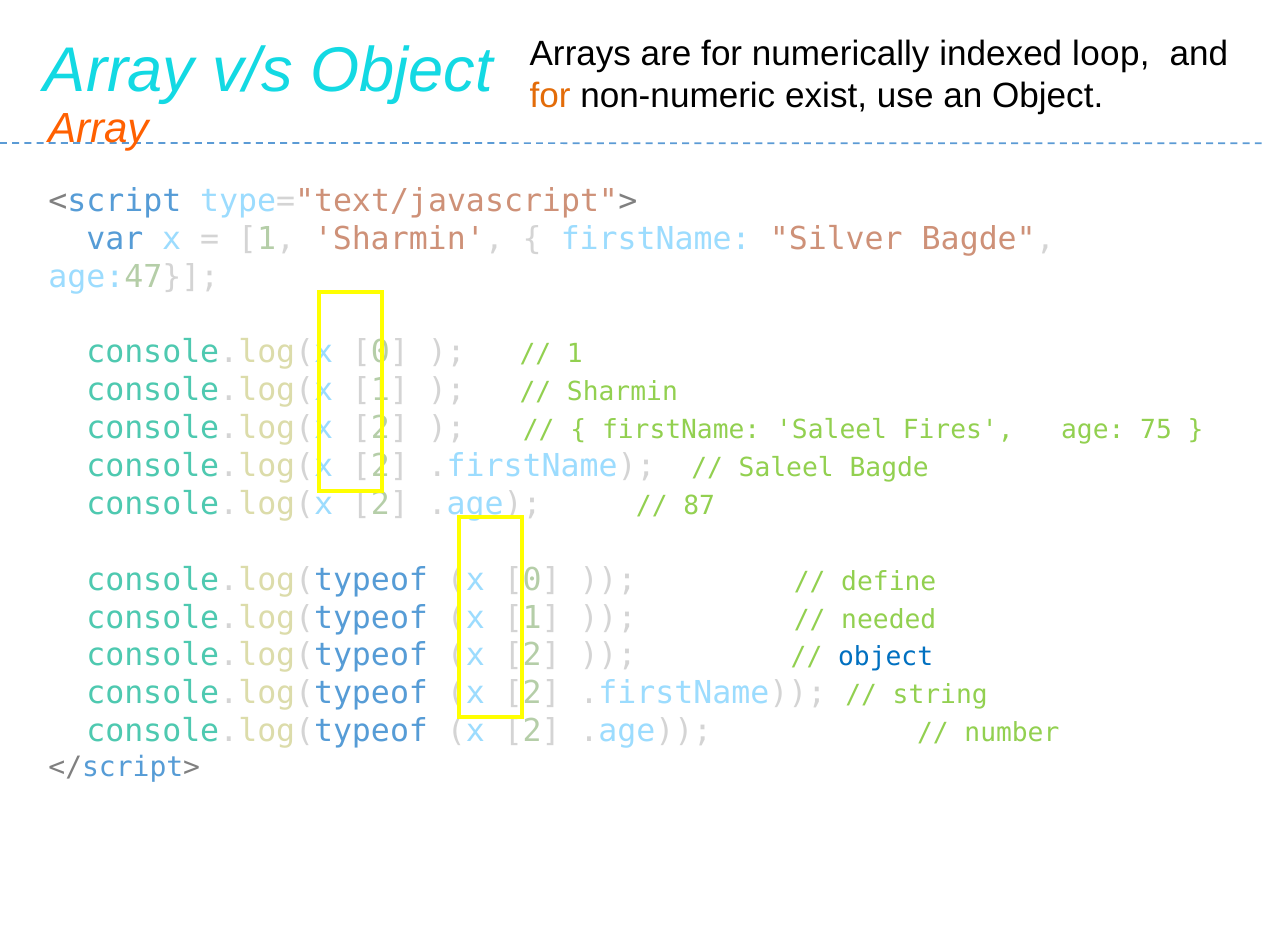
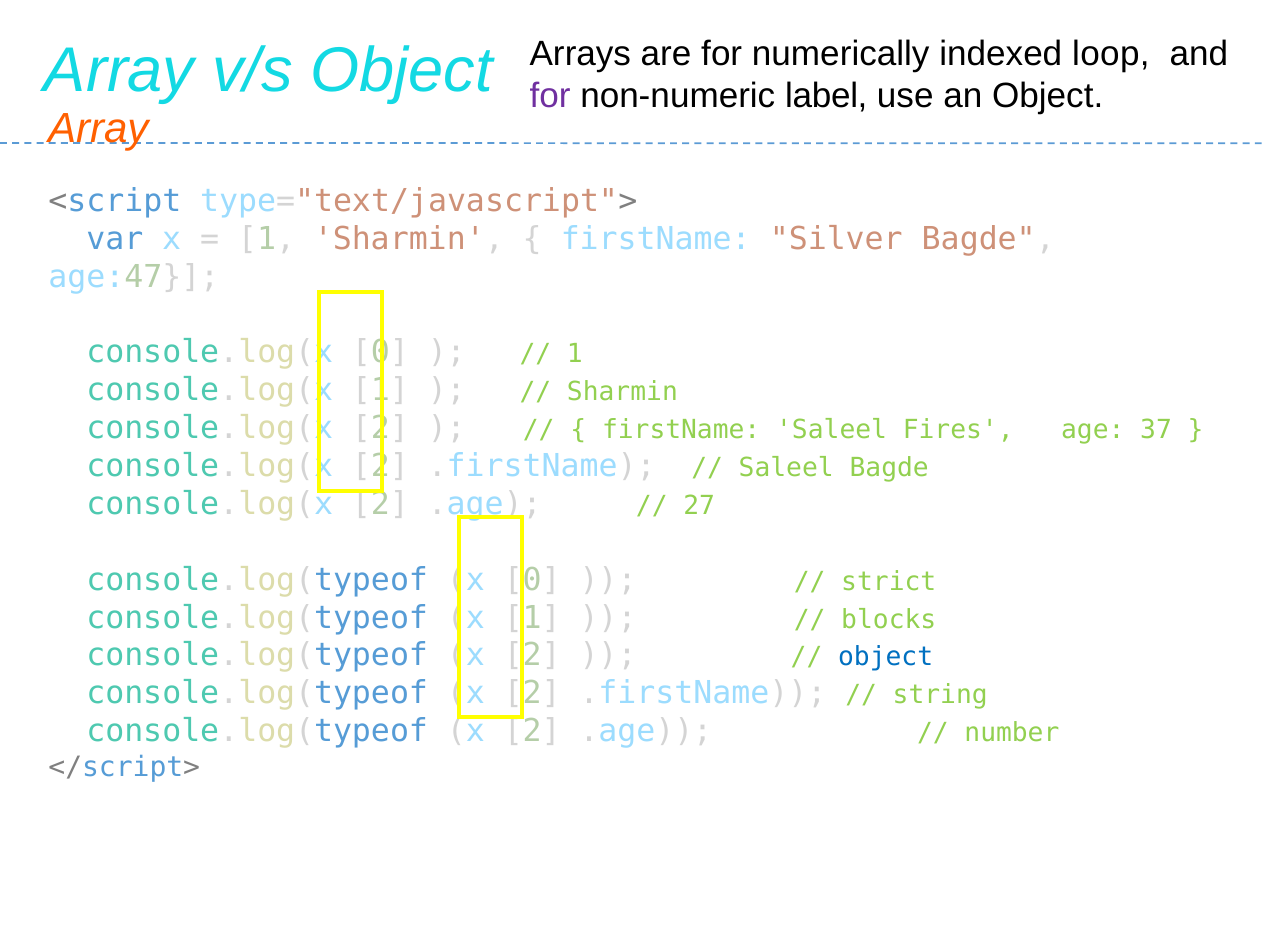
for colour: orange -> purple (550, 96)
exist: exist -> label (826, 96)
75: 75 -> 37 (1156, 430)
87: 87 -> 27 (699, 506)
define: define -> strict (889, 582)
needed: needed -> blocks (889, 620)
